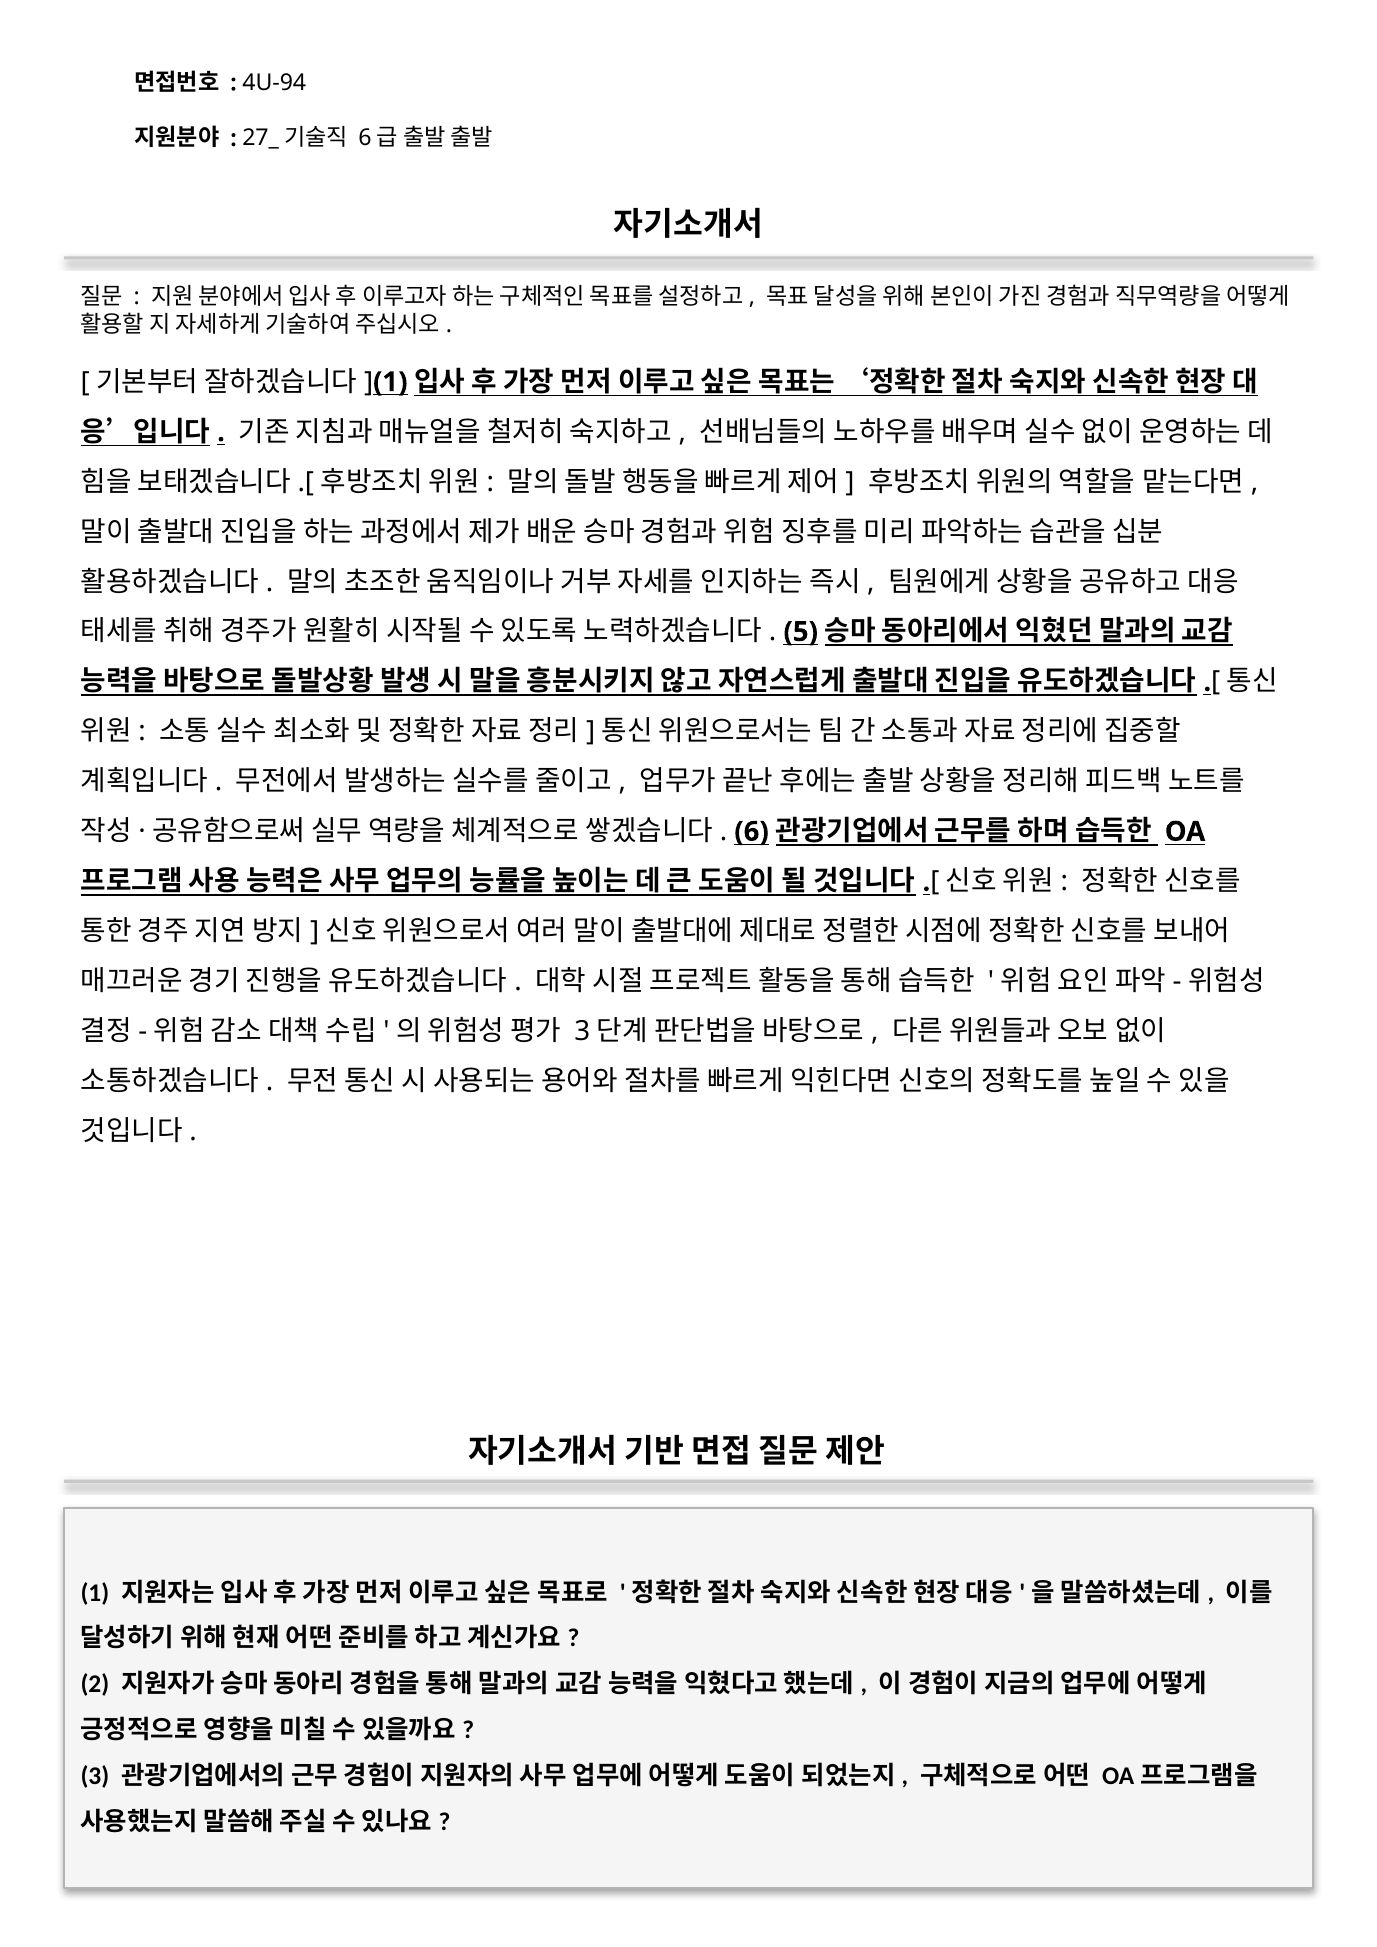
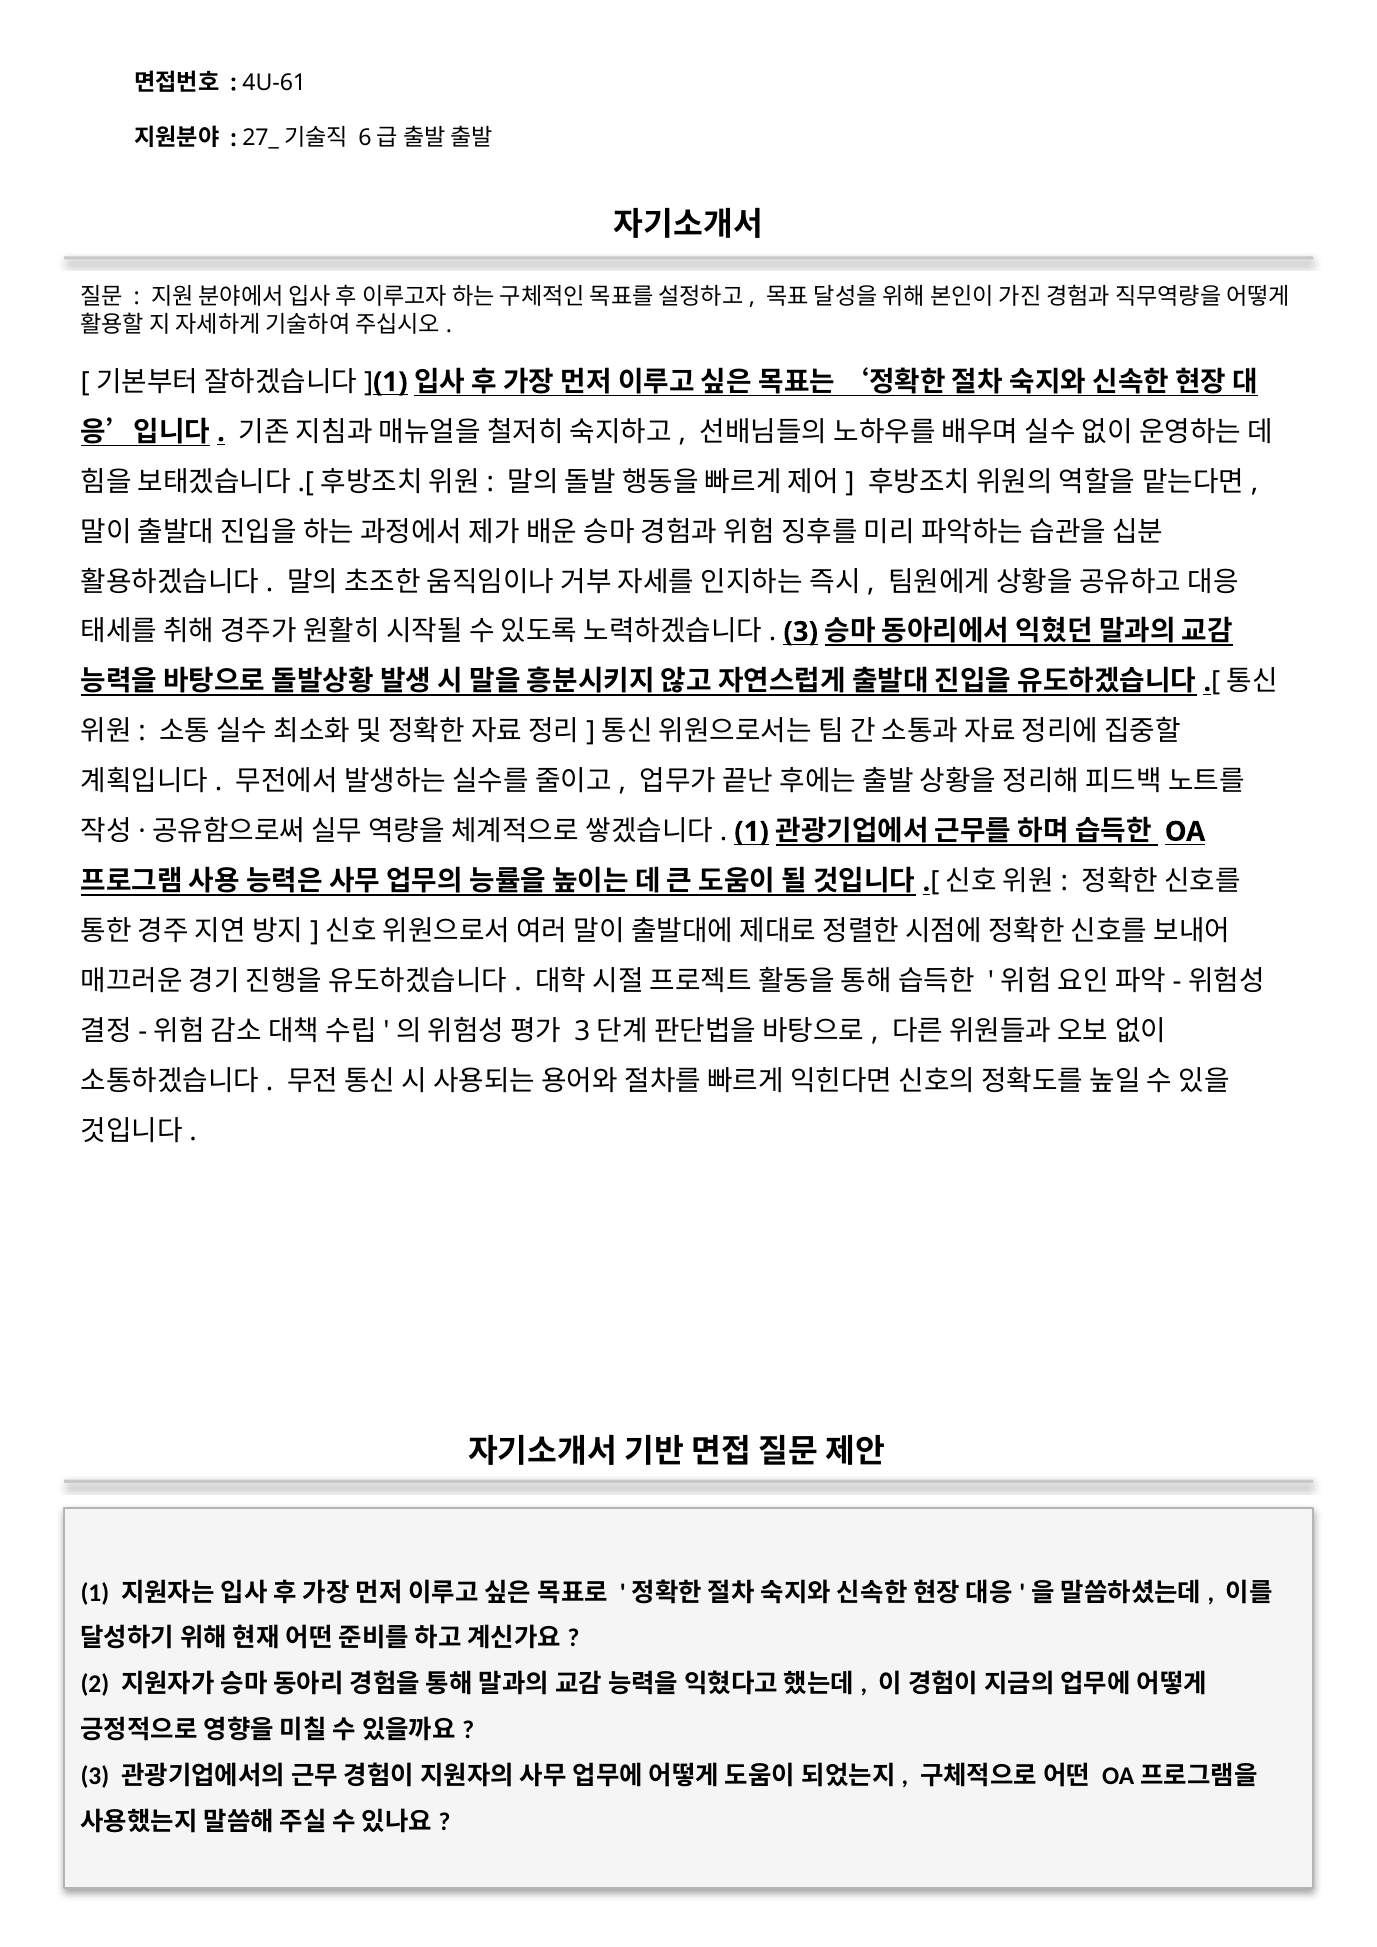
4U-94: 4U-94 -> 4U-61 (274, 83)
5: 5 -> 3 (801, 632)
6: 6 -> 1 (752, 832)
